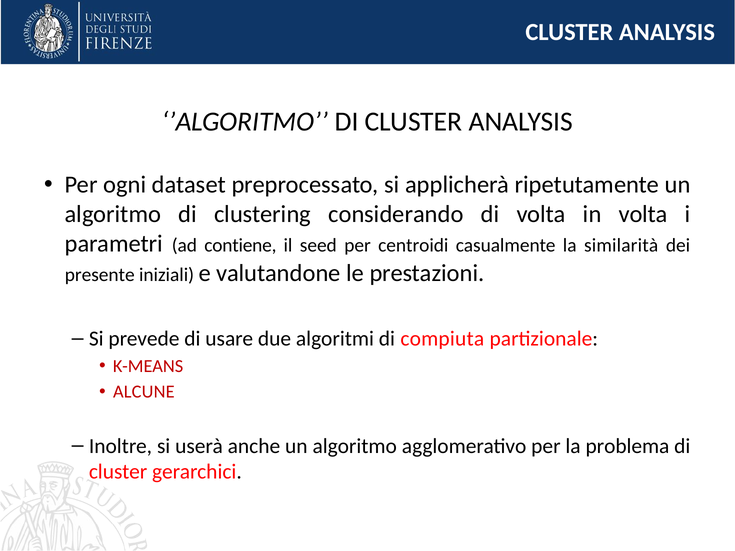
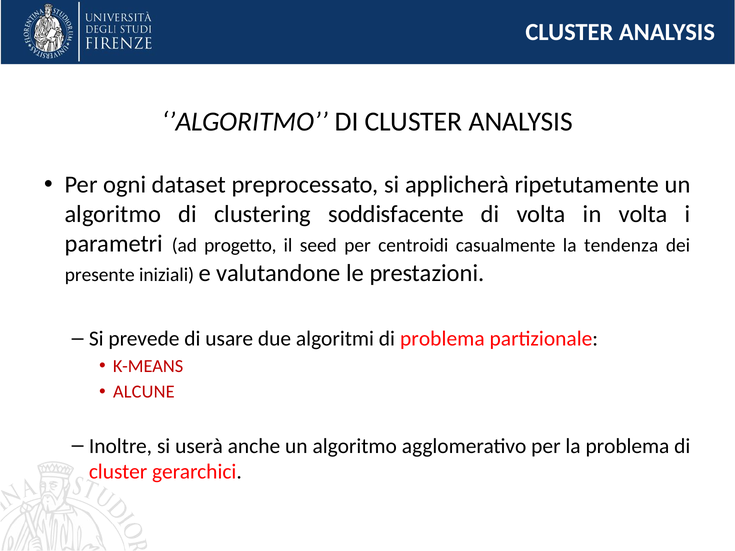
considerando: considerando -> soddisfacente (396, 214)
contiene: contiene -> progetto (240, 245)
similarità: similarità -> tendenza (621, 245)
di compiuta: compiuta -> problema (442, 339)
